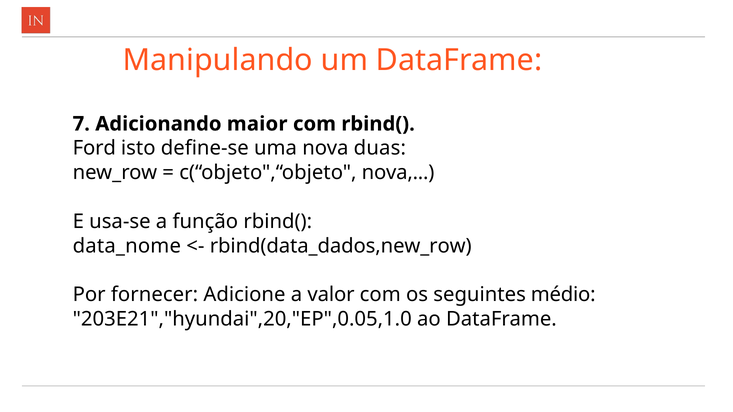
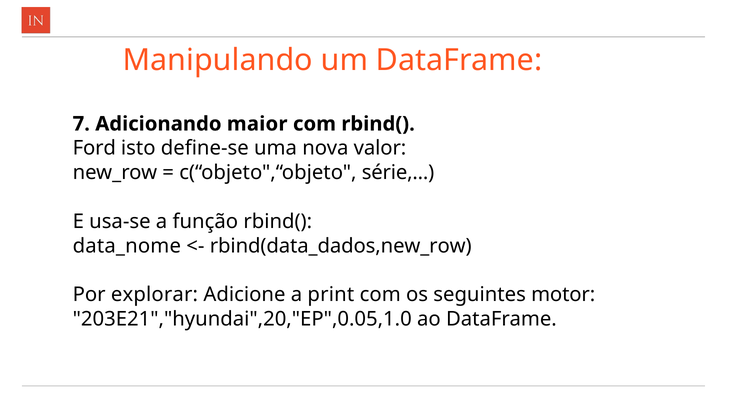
duas: duas -> valor (380, 148)
c(“objeto",“objeto nova: nova -> série (398, 173)
fornecer: fornecer -> explorar (154, 295)
valor: valor -> print (331, 295)
médio: médio -> motor (563, 295)
